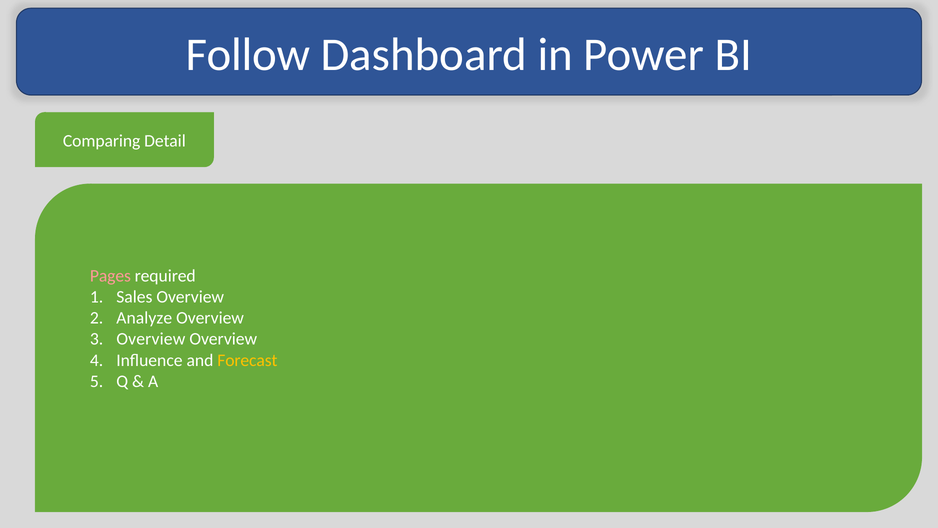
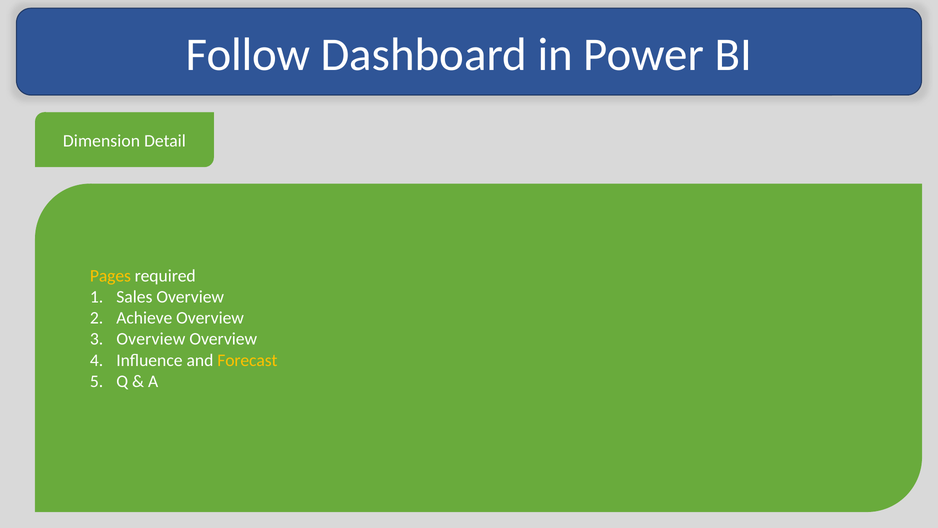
Comparing: Comparing -> Dimension (102, 141)
Pages colour: pink -> yellow (110, 276)
Analyze: Analyze -> Achieve (144, 318)
